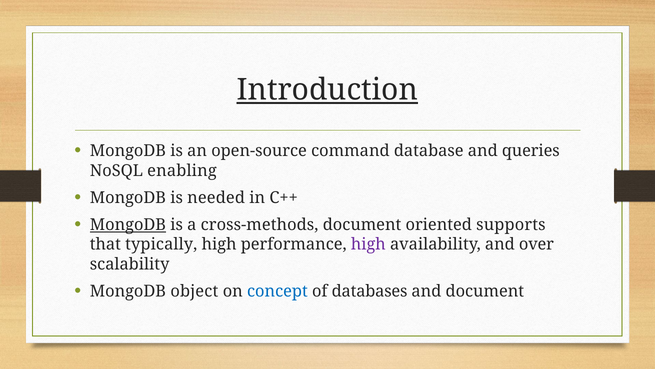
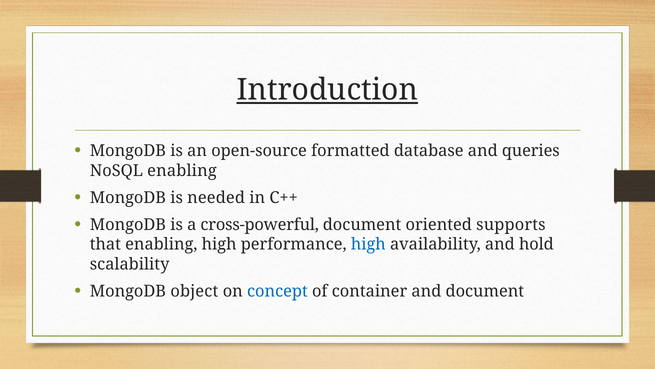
command: command -> formatted (350, 151)
MongoDB underline: present -> none (128, 224)
cross-methods: cross-methods -> cross-powerful (260, 224)
that typically: typically -> enabling (161, 244)
high colour: purple -> blue (368, 244)
over: over -> hold (536, 244)
databases: databases -> container (369, 291)
